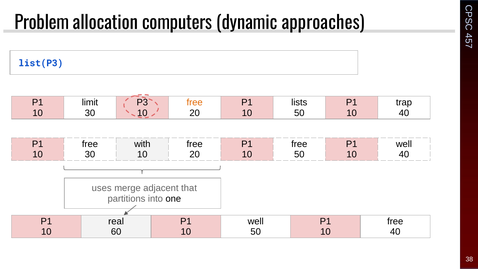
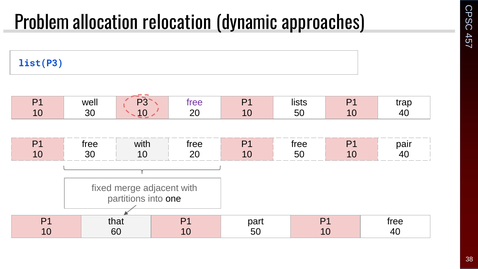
computers: computers -> relocation (177, 23)
limit: limit -> well (90, 102)
free colour: orange -> purple (195, 102)
well: well -> pair (404, 144)
uses: uses -> fixed (102, 188)
adjacent that: that -> with (189, 188)
real: real -> that (116, 221)
well: well -> part (256, 221)
